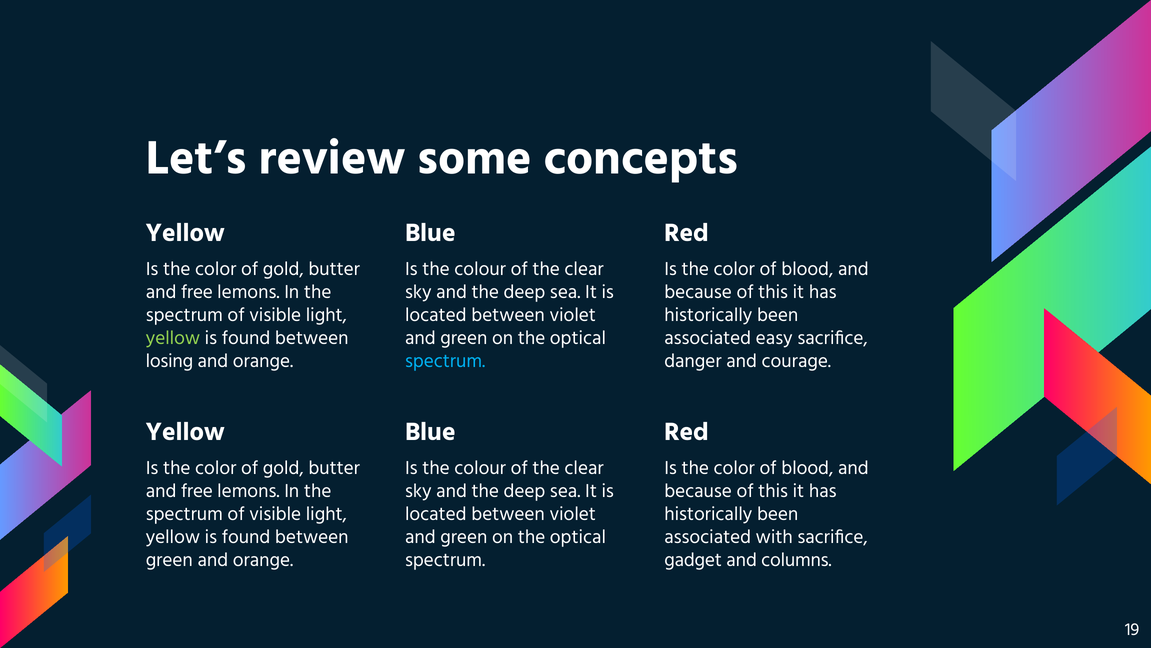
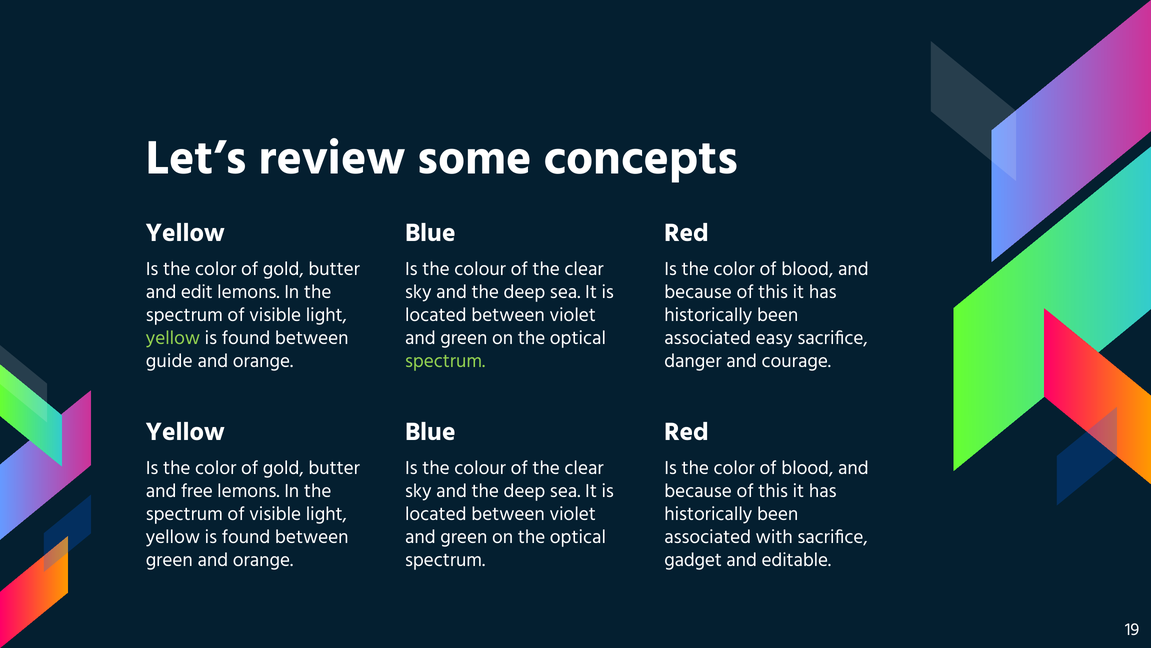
free: free -> edit (197, 291)
losing: losing -> guide (169, 361)
spectrum colour: light blue -> light green (445, 361)
columns: columns -> editable (796, 560)
